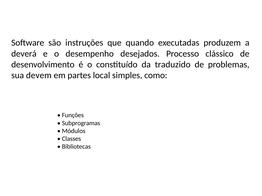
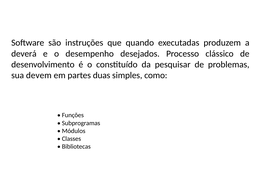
traduzido: traduzido -> pesquisar (173, 65)
local: local -> duas (102, 76)
